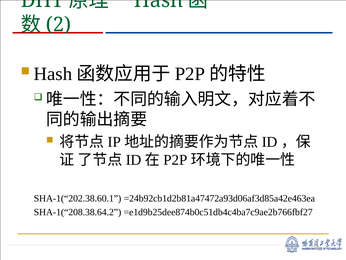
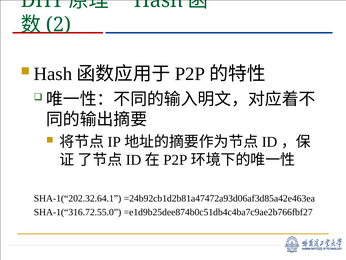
SHA-1(“202.38.60.1: SHA-1(“202.38.60.1 -> SHA-1(“202.32.64.1 (78, 198)
SHA-1(“208.38.64.2: SHA-1(“208.38.64.2 -> SHA-1(“316.72.55.0 (78, 212)
